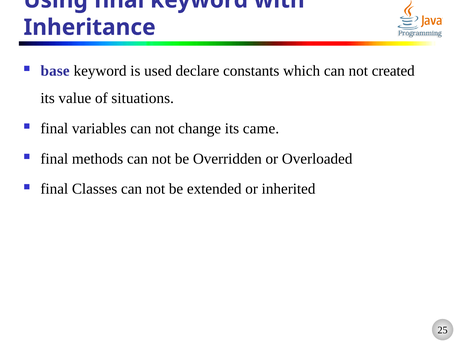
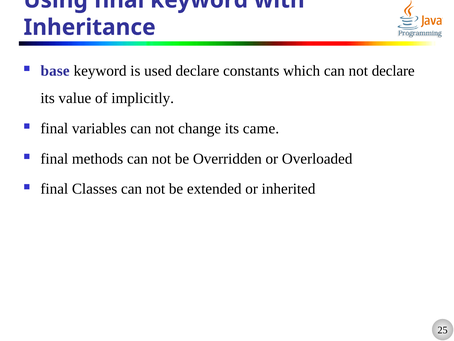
not created: created -> declare (393, 71)
situations: situations -> implicitly (143, 98)
